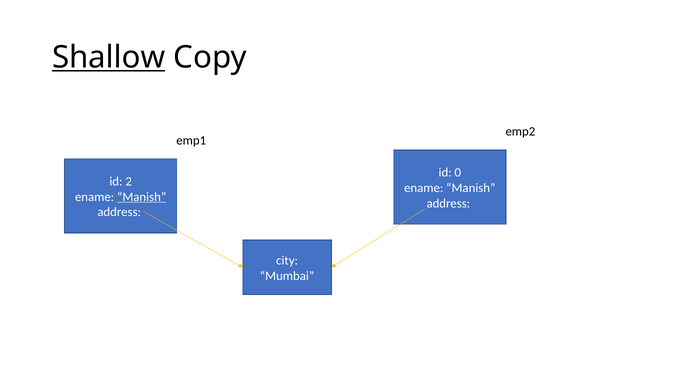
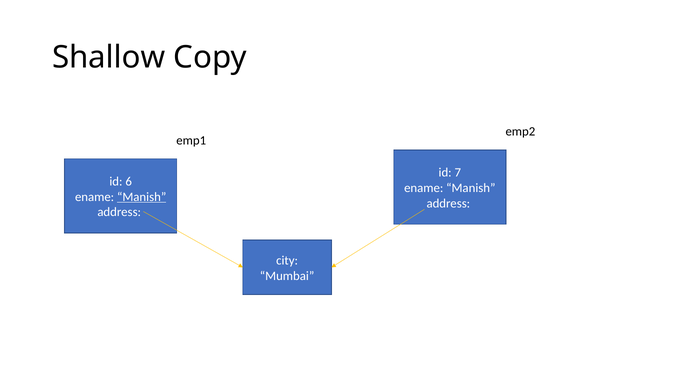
Shallow underline: present -> none (109, 57)
0: 0 -> 7 (458, 173)
2: 2 -> 6 (129, 182)
